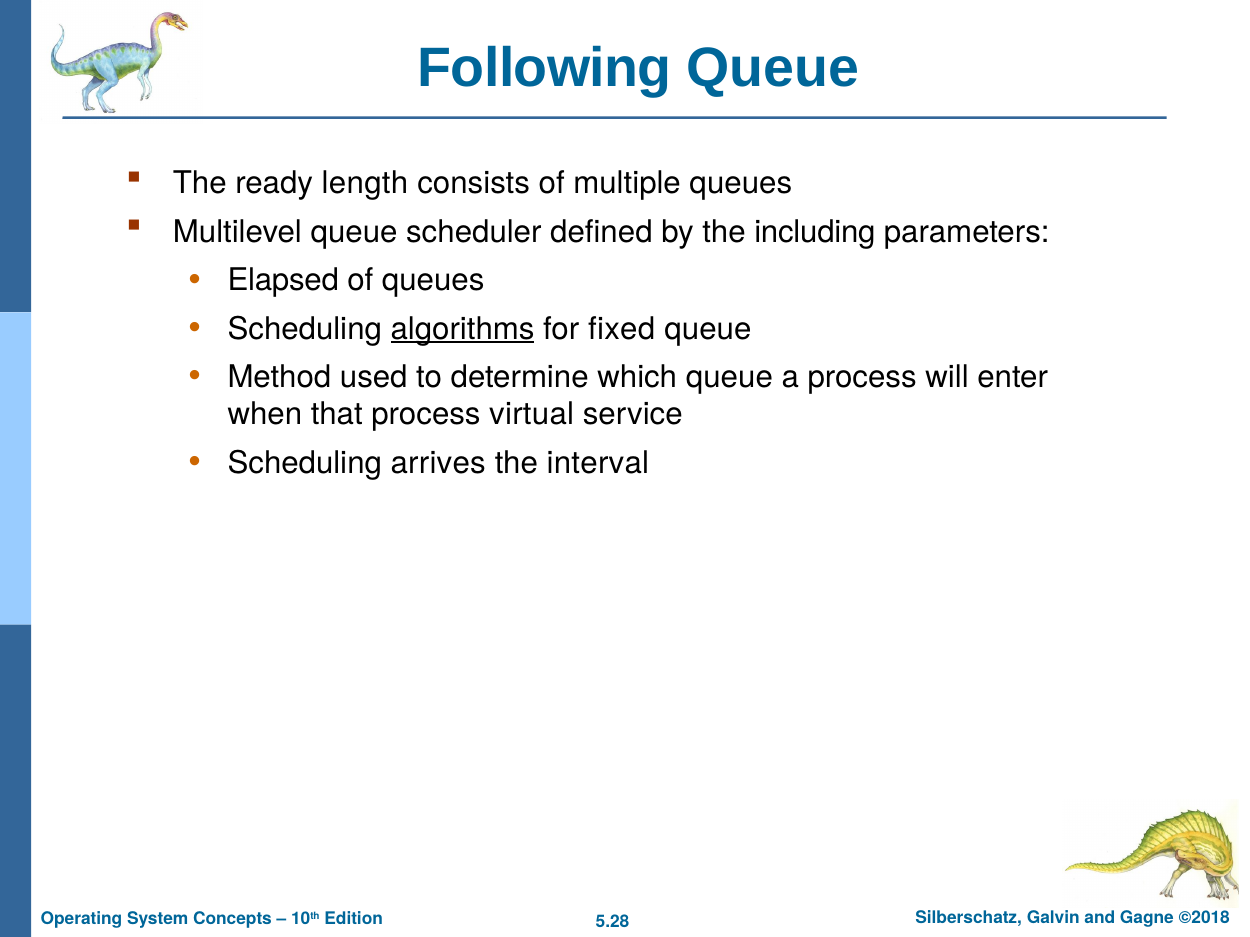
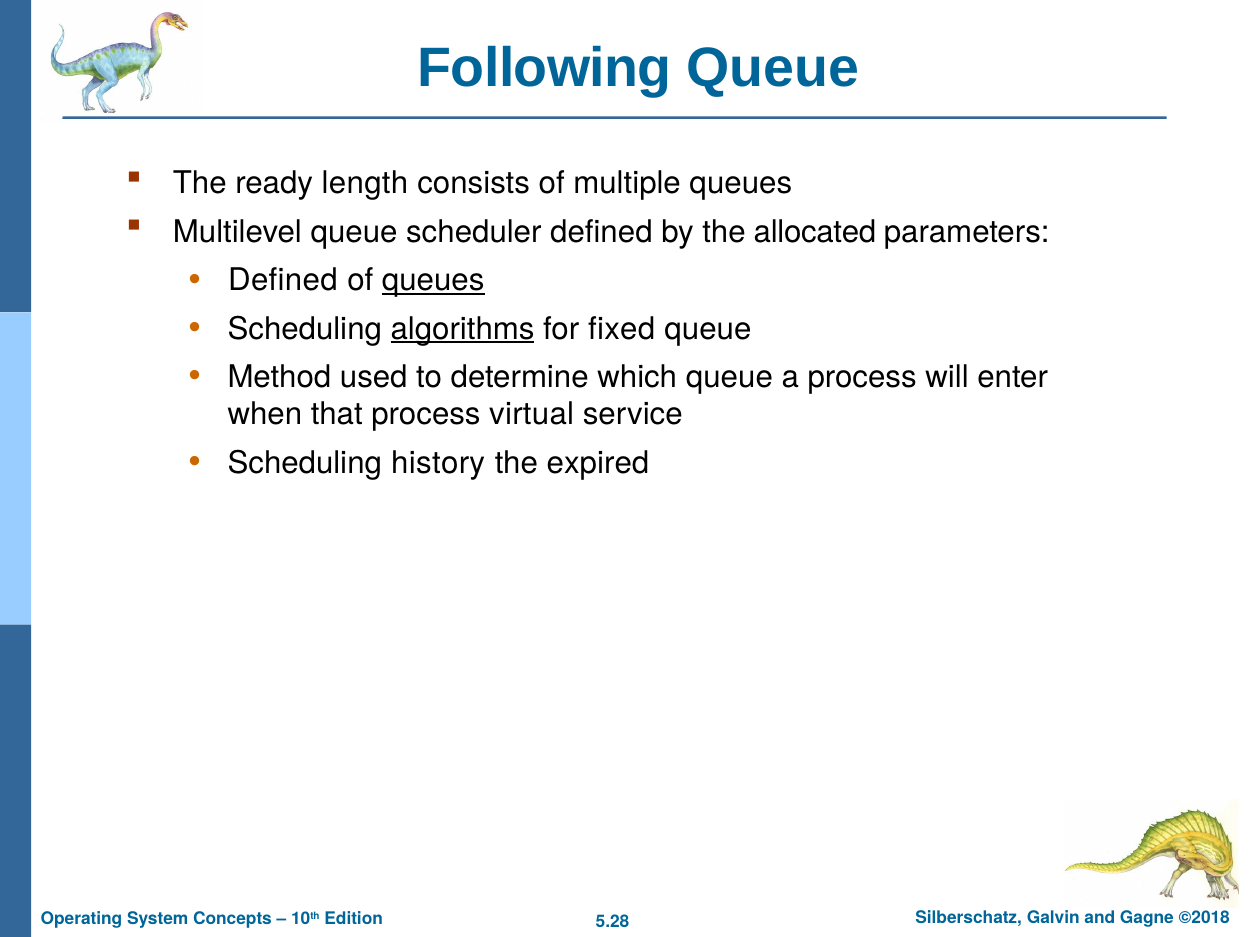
including: including -> allocated (815, 232)
Elapsed: Elapsed -> Defined (283, 280)
queues underline: none -> present (433, 280)
arrives: arrives -> history (438, 463)
interval: interval -> expired (598, 463)
